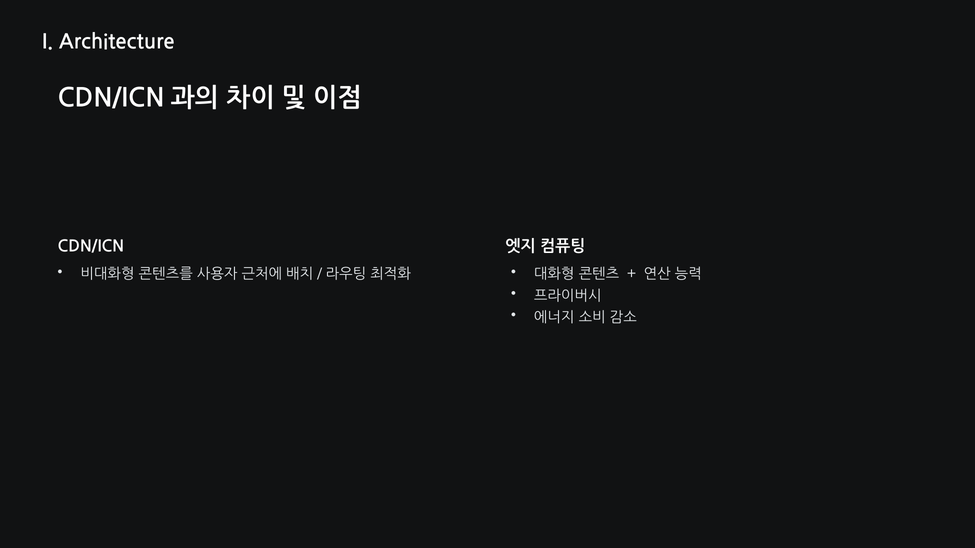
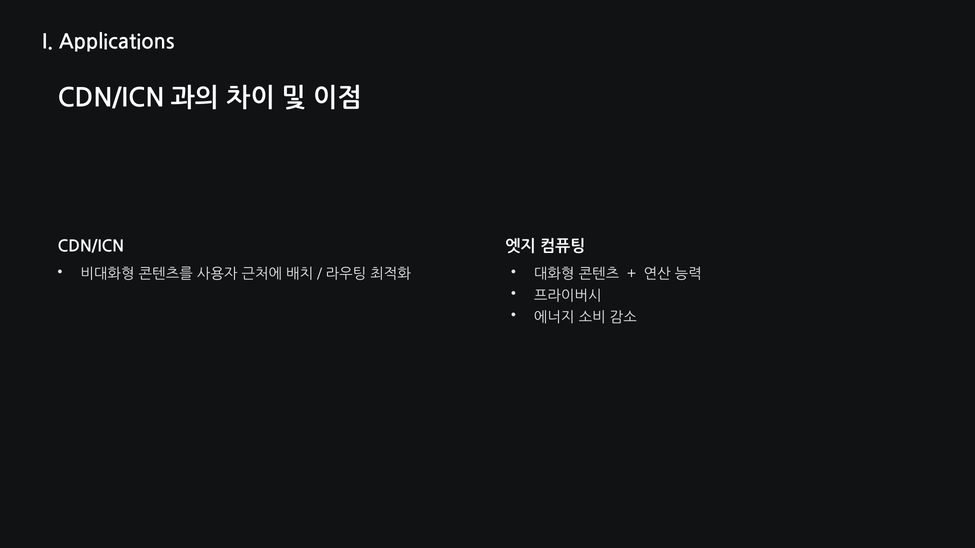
Architecture: Architecture -> Applications (117, 42)
